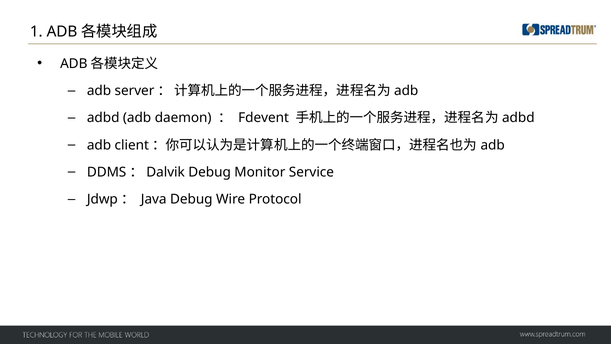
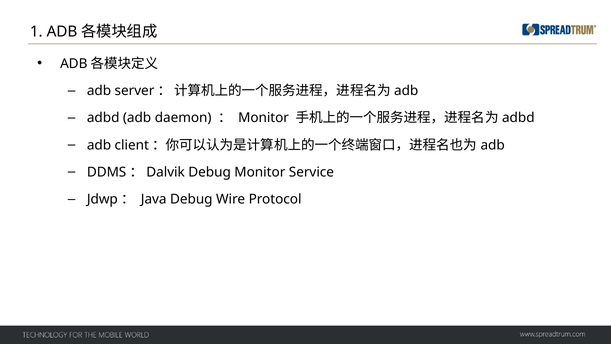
Fdevent: Fdevent -> Monitor (264, 118)
